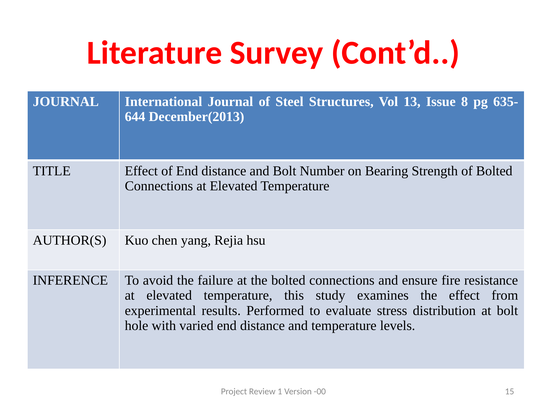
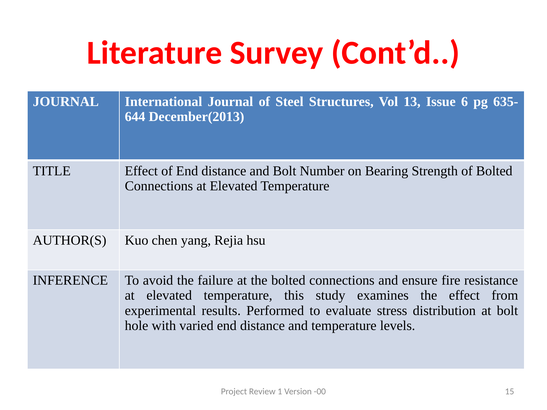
8: 8 -> 6 (465, 102)
